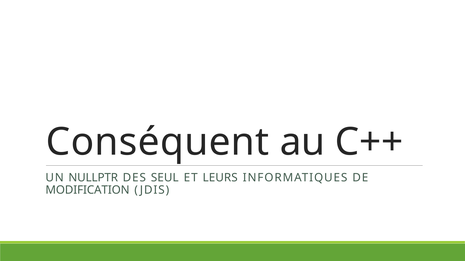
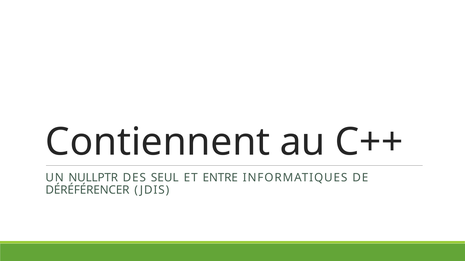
Conséquent: Conséquent -> Contiennent (158, 142)
LEURS: LEURS -> ENTRE (220, 178)
MODIFICATION: MODIFICATION -> DÉRÉFÉRENCER (87, 190)
